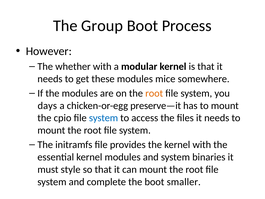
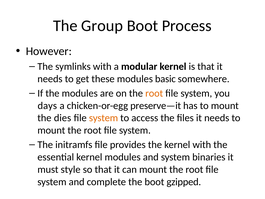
whether: whether -> symlinks (73, 66)
mice: mice -> basic (165, 79)
cpio: cpio -> dies (63, 118)
system colour: blue -> orange (104, 118)
smaller: smaller -> gzipped (184, 182)
